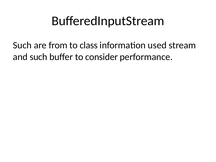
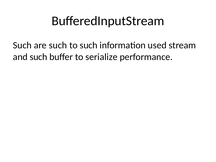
are from: from -> such (58, 45)
to class: class -> such (89, 45)
consider: consider -> serialize (101, 57)
